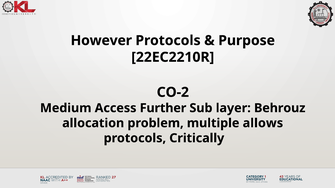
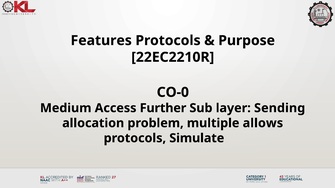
However: However -> Features (101, 41)
CO-2: CO-2 -> CO-0 (173, 92)
Behrouz: Behrouz -> Sending (280, 108)
Critically: Critically -> Simulate (197, 138)
